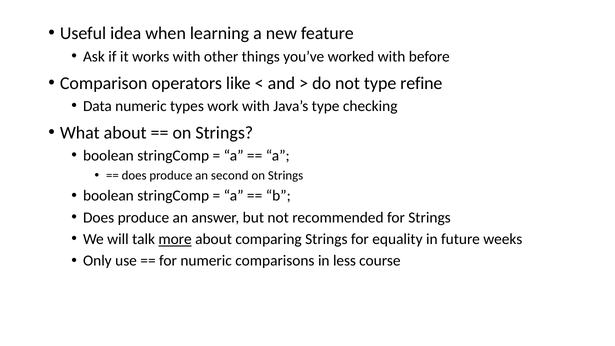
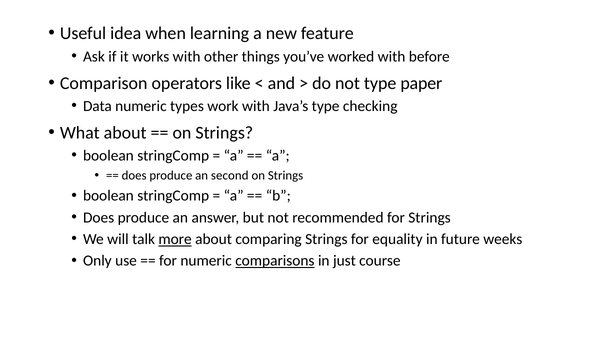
refine: refine -> paper (421, 83)
comparisons underline: none -> present (275, 261)
less: less -> just (344, 261)
